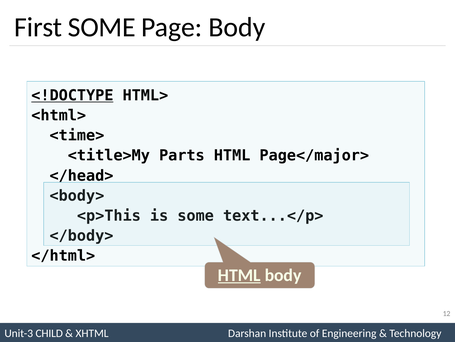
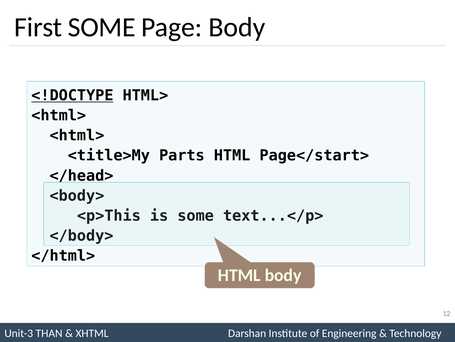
<time>: <time> -> <html> (77, 135)
Page</major>: Page</major> -> Page</start> (314, 155)
HTML underline: present -> none (239, 275)
CHILD: CHILD -> THAN (49, 333)
